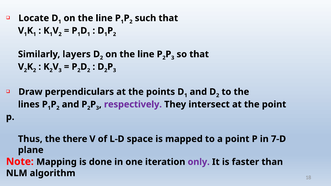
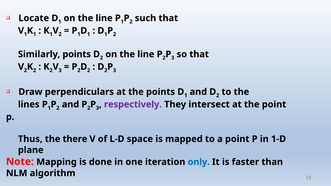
Similarly layers: layers -> points (77, 54)
7-D: 7-D -> 1-D (279, 139)
only colour: purple -> blue (199, 162)
